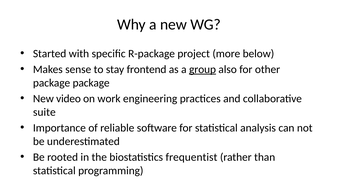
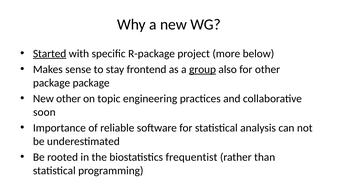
Started underline: none -> present (50, 54)
New video: video -> other (69, 99)
work: work -> topic (109, 99)
suite: suite -> soon (44, 112)
